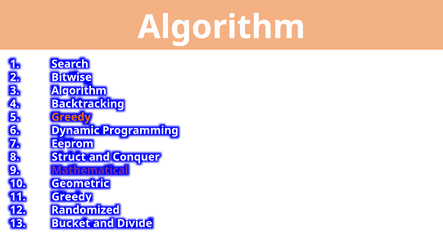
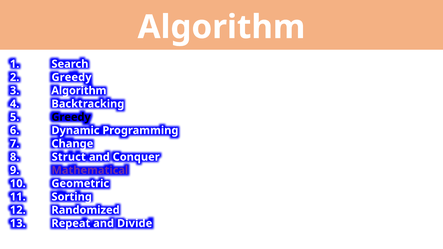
Bitwise: Bitwise -> Greedy (72, 77)
Greedy colour: orange -> black (71, 117)
Eeprom: Eeprom -> Change (72, 144)
Greedy: Greedy -> Sorting (72, 197)
Bucket: Bucket -> Repeat (71, 224)
